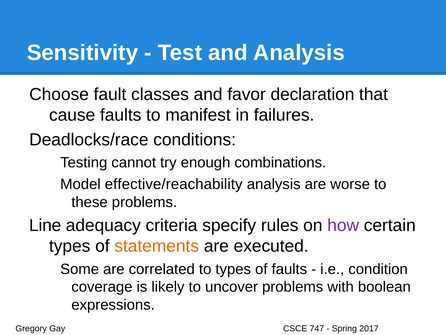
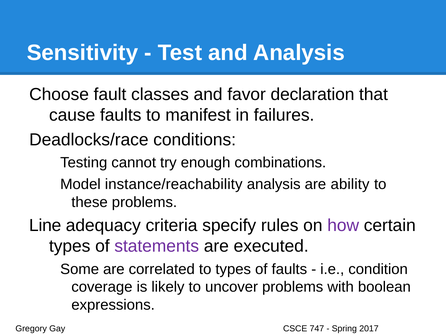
effective/reachability: effective/reachability -> instance/reachability (174, 184)
worse: worse -> ability (350, 184)
statements colour: orange -> purple (157, 246)
